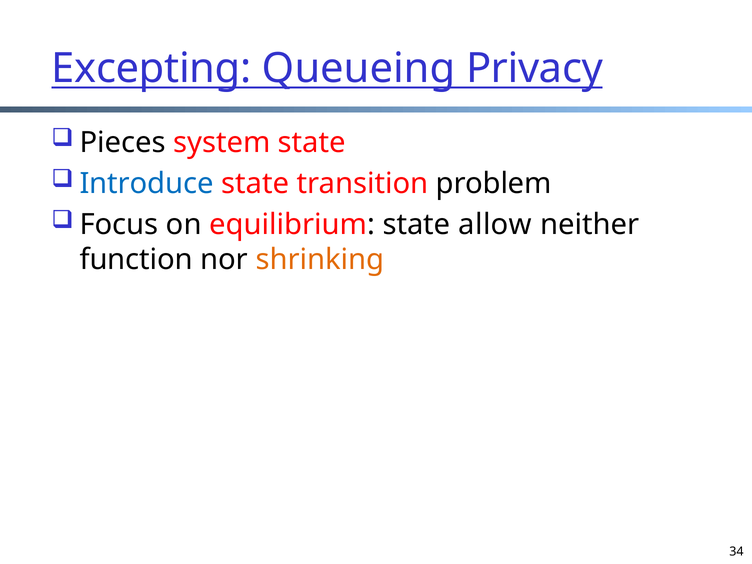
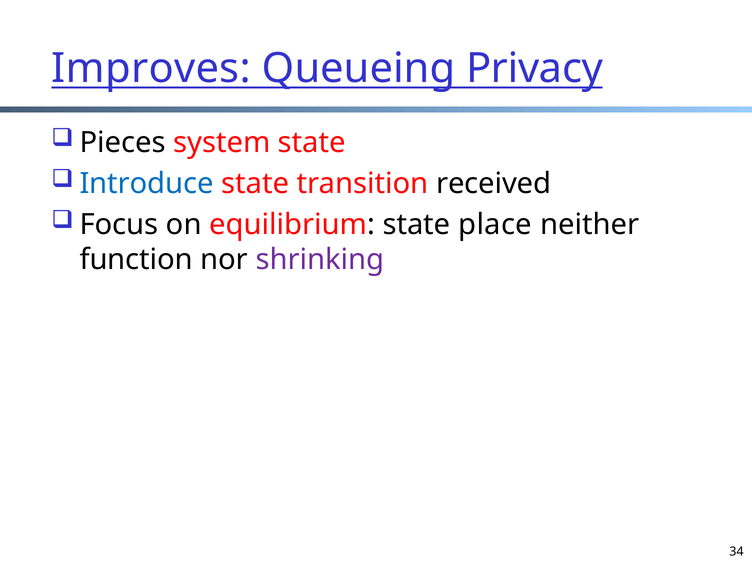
Excepting: Excepting -> Improves (151, 69)
problem: problem -> received (494, 183)
allow: allow -> place (495, 224)
shrinking colour: orange -> purple (320, 259)
